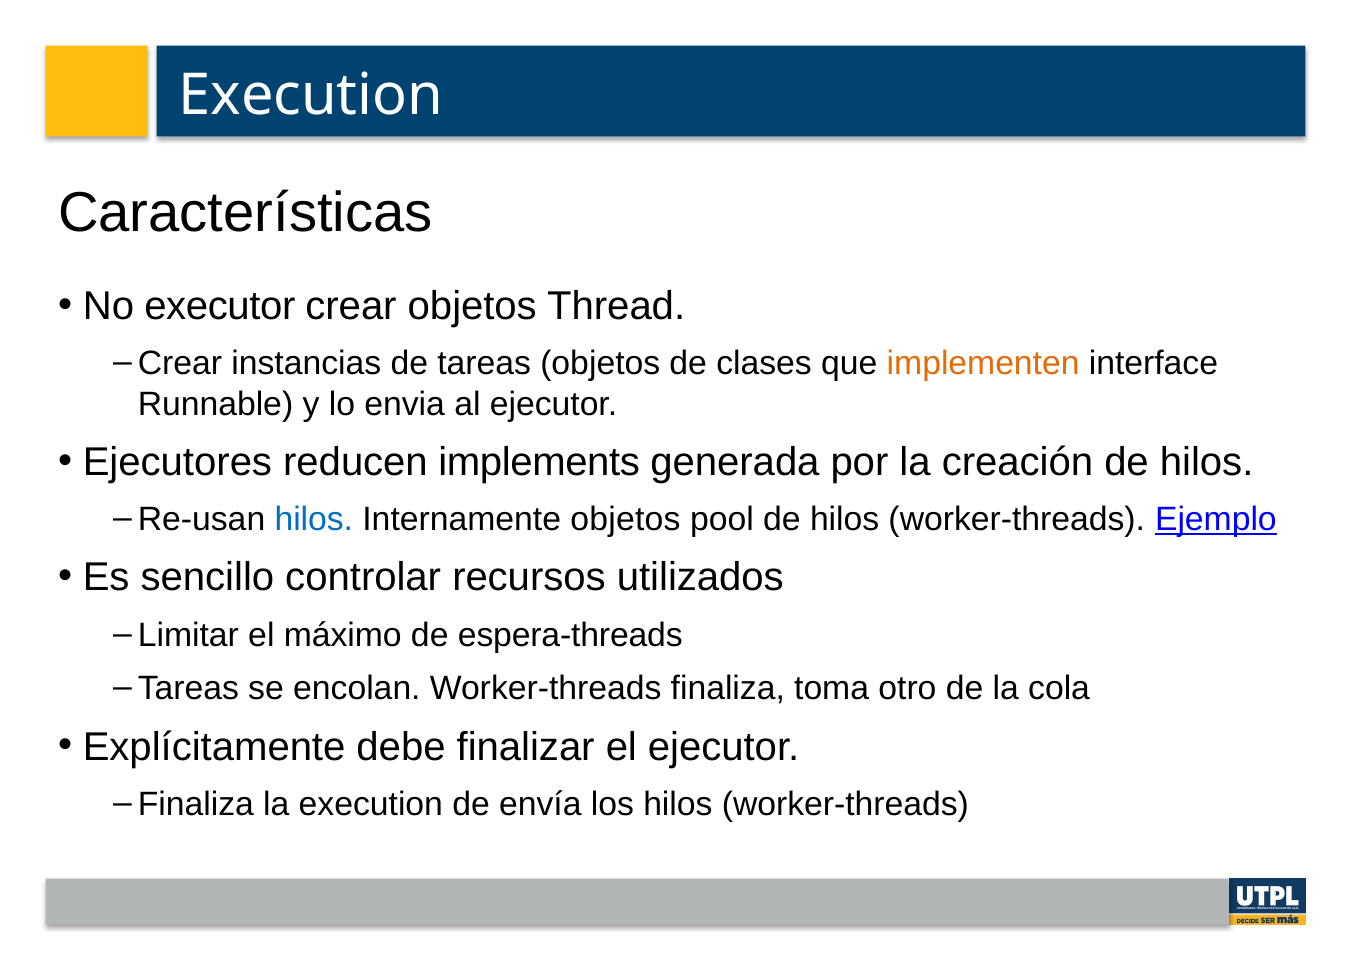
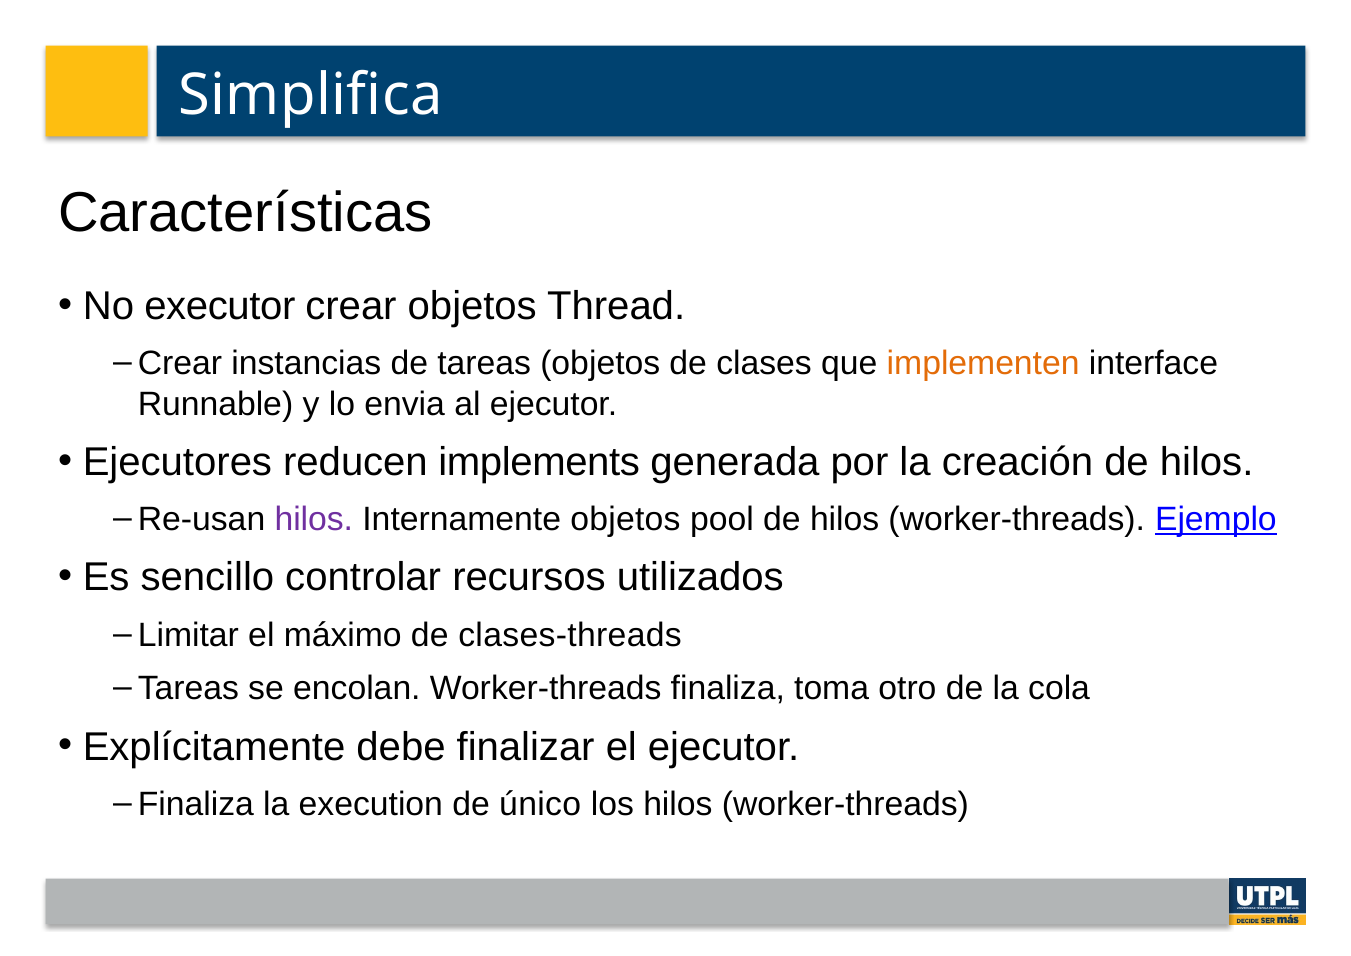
Execution: Execution -> Simplifica (311, 95)
hilos colour: blue -> purple (314, 519)
espera-threads: espera-threads -> clases-threads (570, 635)
envía: envía -> único (540, 804)
